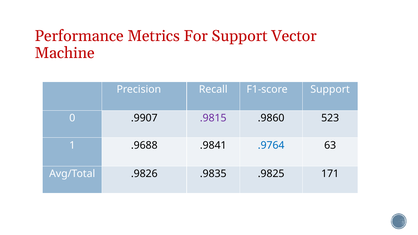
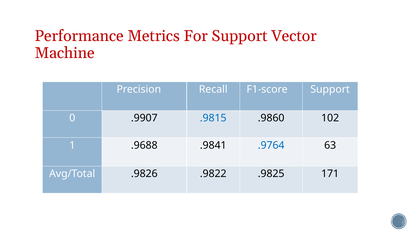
.9815 colour: purple -> blue (213, 118)
523: 523 -> 102 (330, 118)
.9835: .9835 -> .9822 (213, 174)
